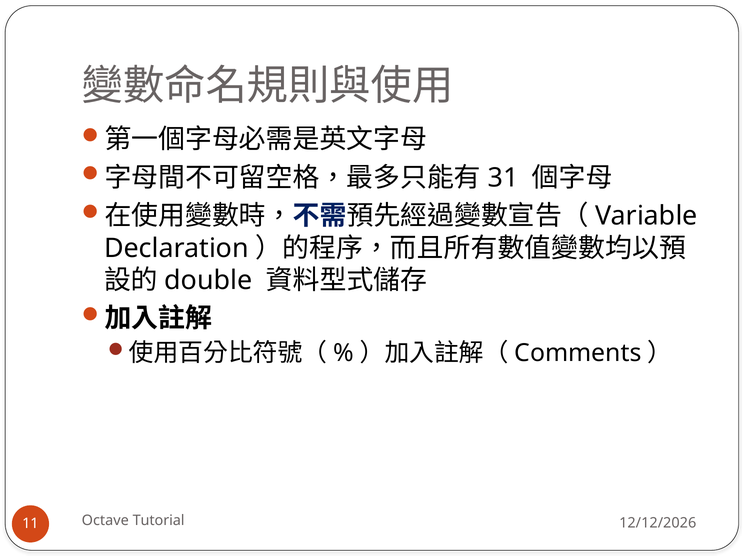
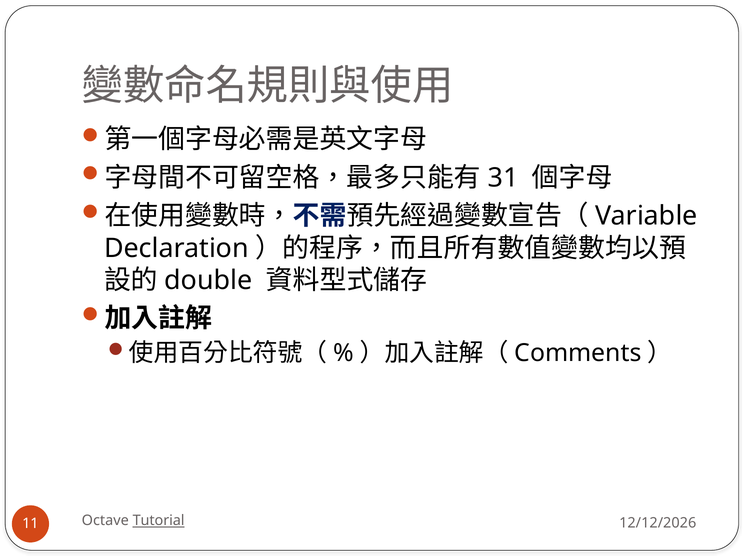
Tutorial underline: none -> present (159, 521)
